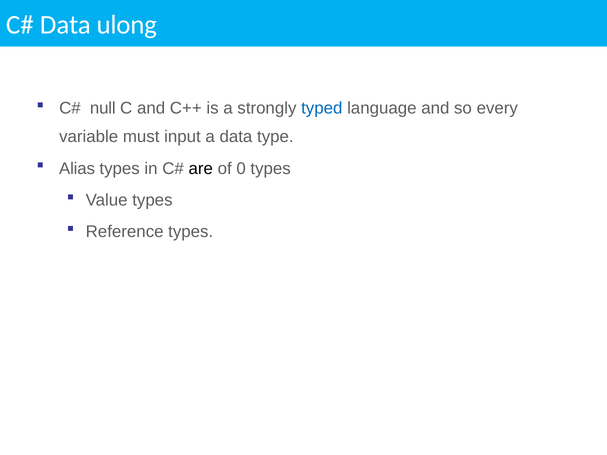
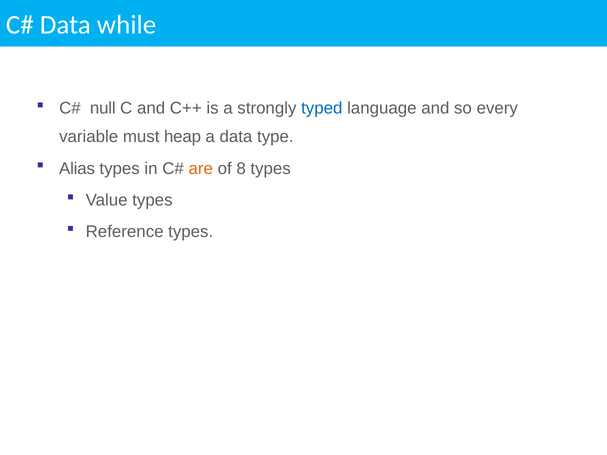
ulong: ulong -> while (127, 25)
input: input -> heap (183, 137)
are colour: black -> orange (201, 169)
0: 0 -> 8 (241, 169)
